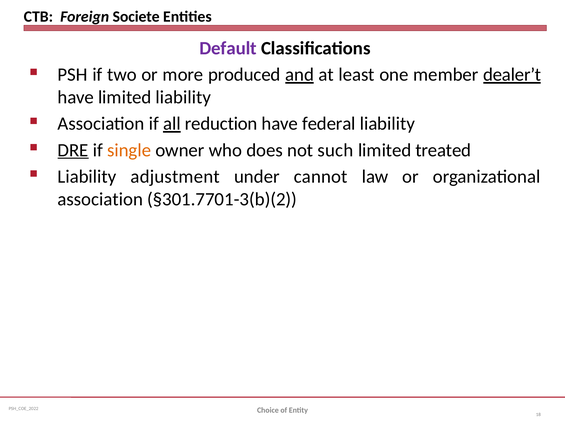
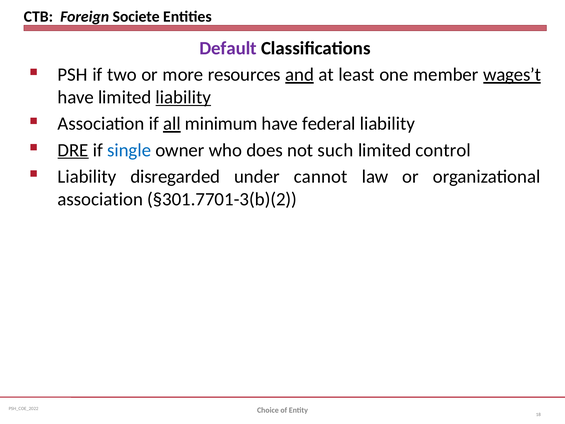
produced: produced -> resources (244, 75)
dealer’t: dealer’t -> wages’t (512, 75)
liability underline: none -> present (183, 97)
reduction: reduction -> minimum (221, 124)
single colour: orange -> blue (129, 150)
treated: treated -> control (443, 150)
adjustment: adjustment -> disregarded (175, 176)
